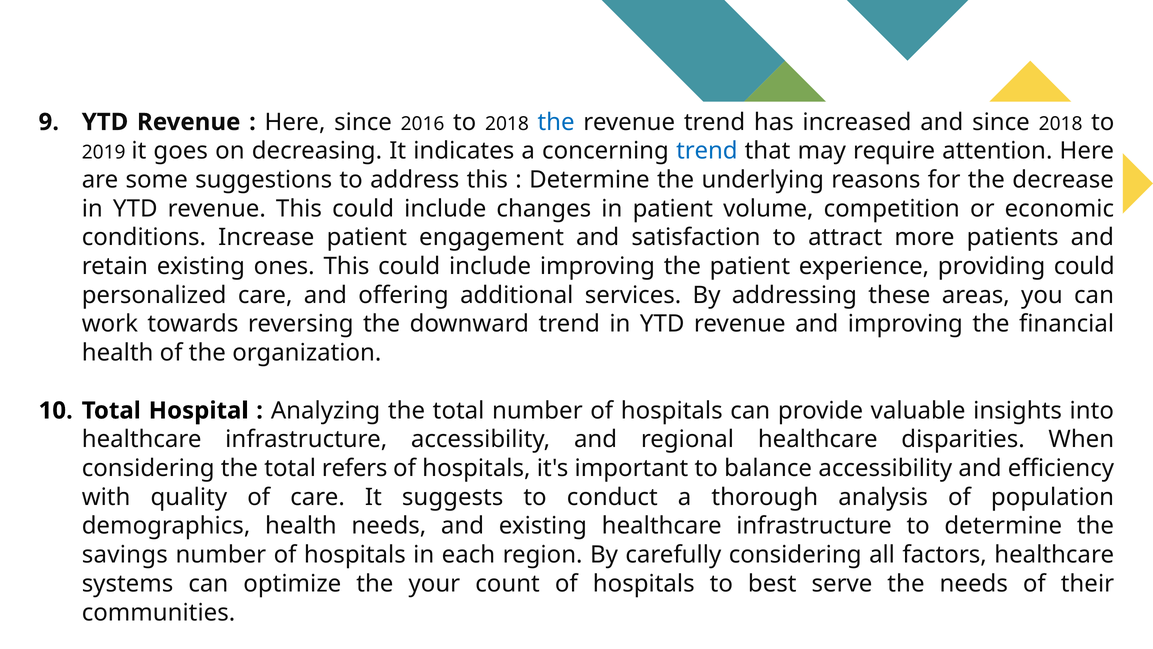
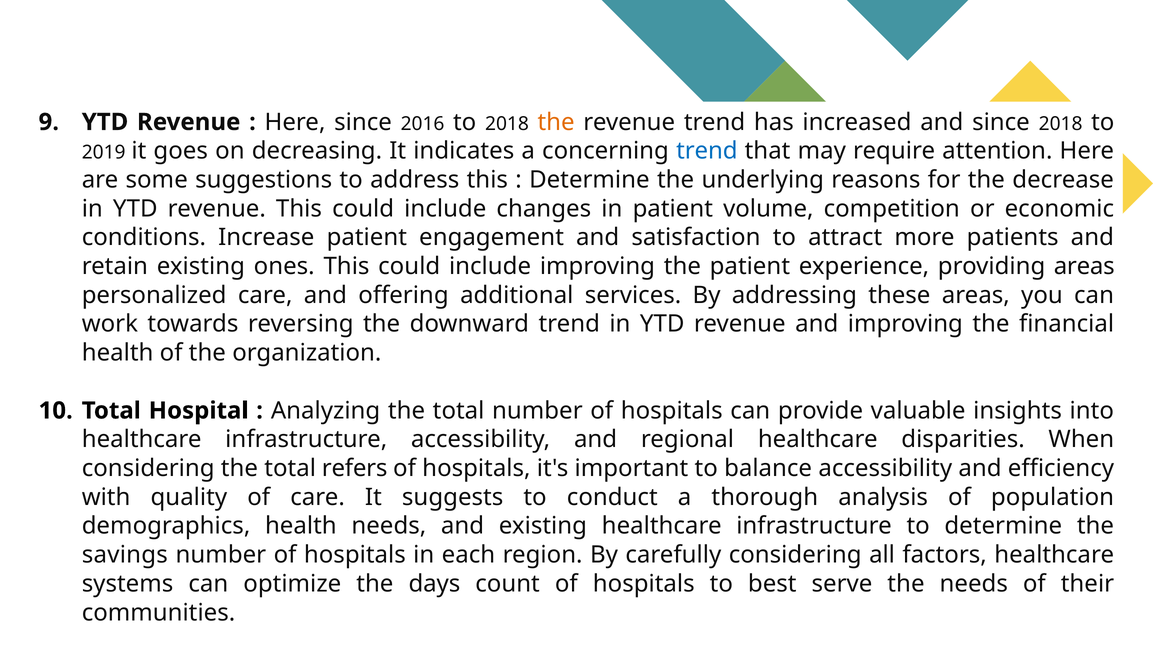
the colour: blue -> orange (556, 122)
providing could: could -> areas (1084, 266)
your: your -> days (434, 583)
